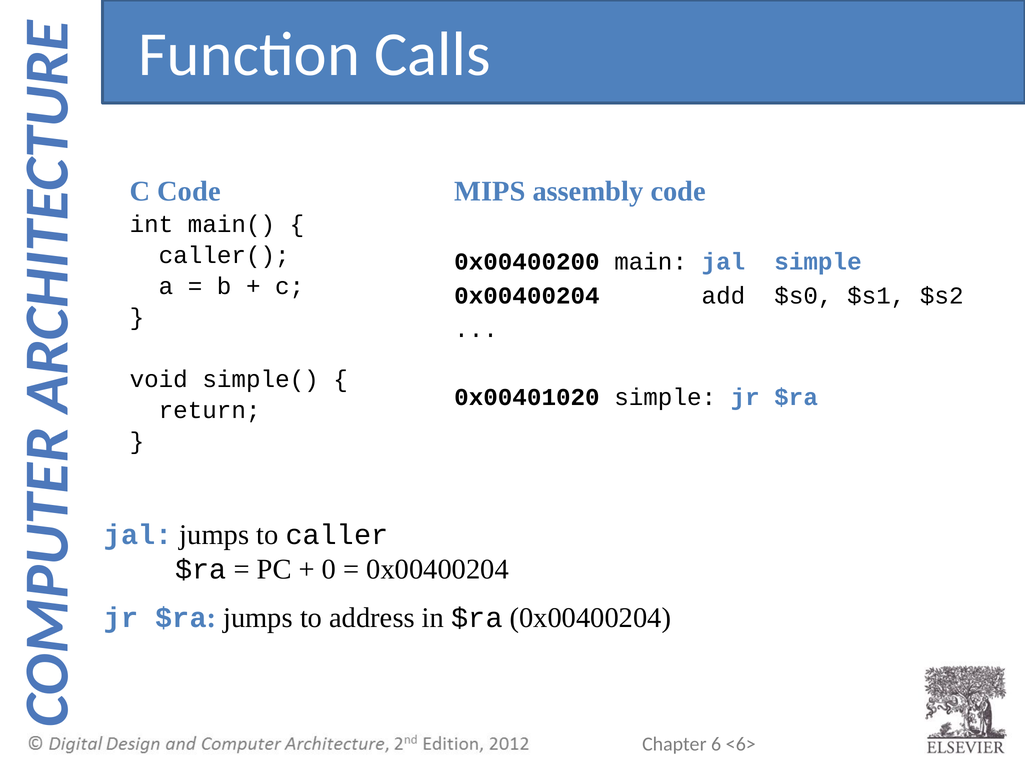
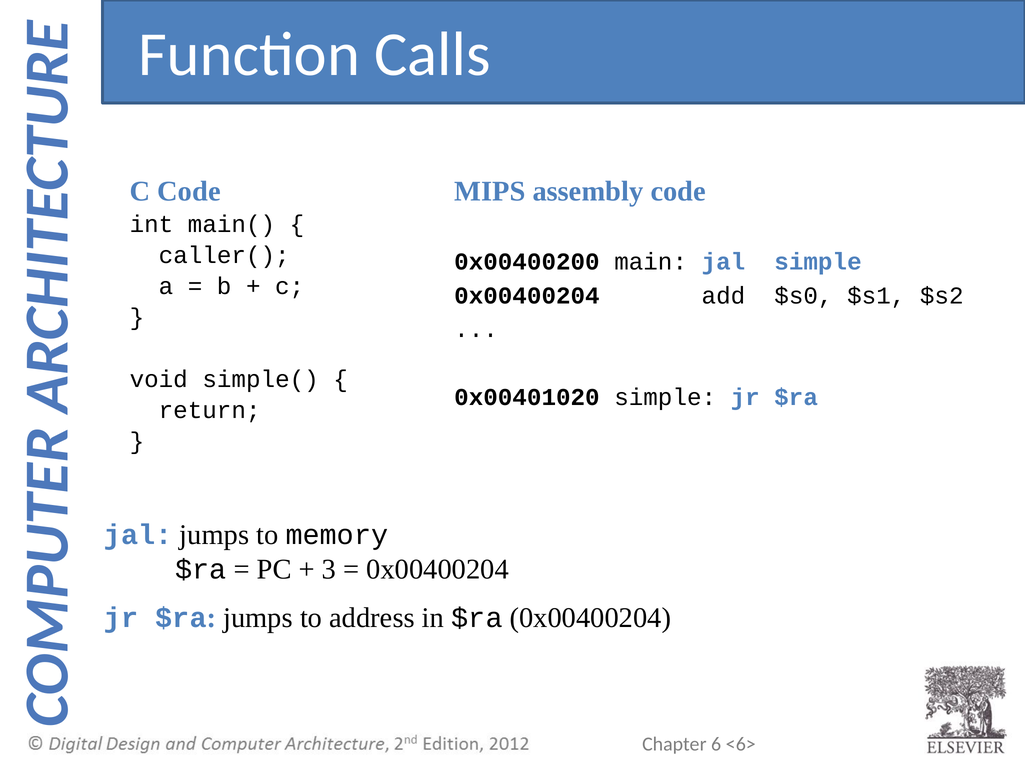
caller: caller -> memory (337, 535)
0: 0 -> 3 (329, 569)
